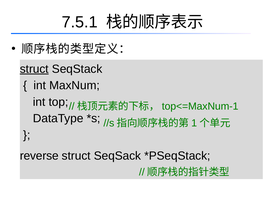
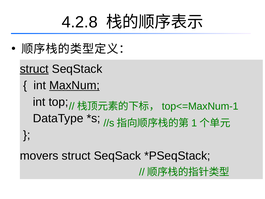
7.5.1: 7.5.1 -> 4.2.8 (80, 22)
MaxNum underline: none -> present (74, 85)
reverse: reverse -> movers (39, 156)
